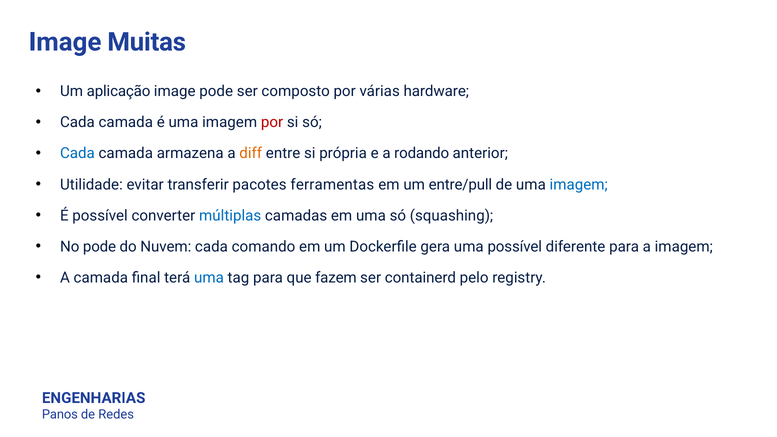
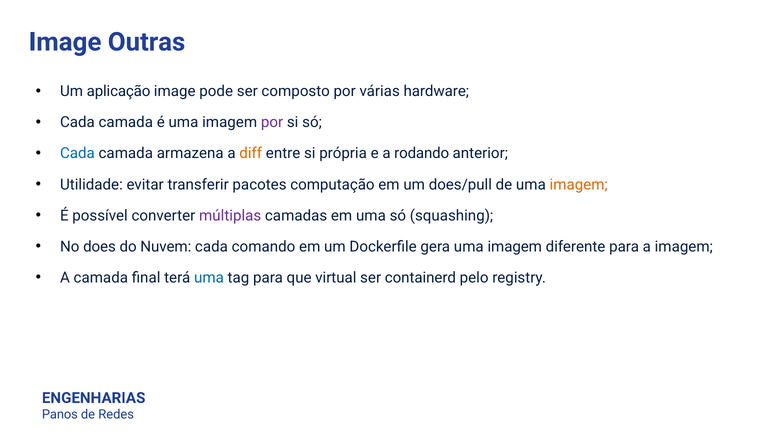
Muitas: Muitas -> Outras (147, 42)
por colour: red -> purple (272, 122)
ferramentas: ferramentas -> computação (332, 185)
entre/pull: entre/pull -> does/pull (460, 185)
imagem colour: blue -> orange (579, 185)
múltiplas colour: blue -> purple (230, 216)
No pode: pode -> does (100, 247)
gera uma possível: possível -> imagem (515, 247)
fazem: fazem -> virtual (336, 278)
